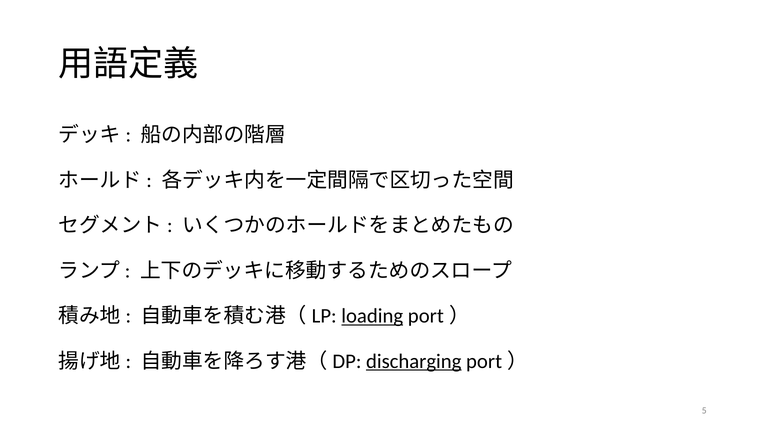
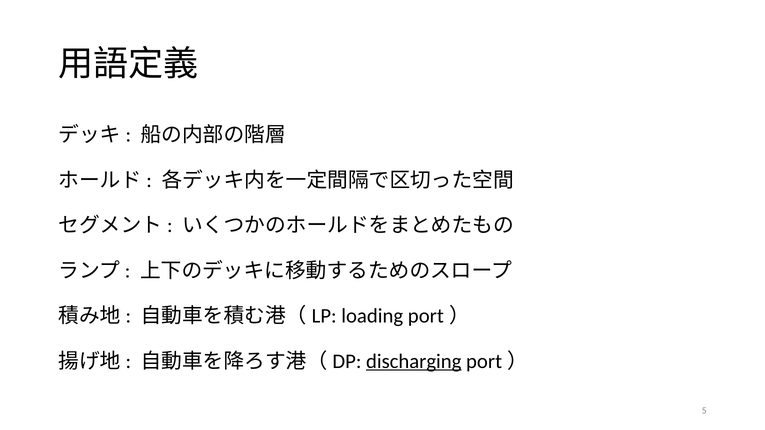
loading underline: present -> none (372, 316)
